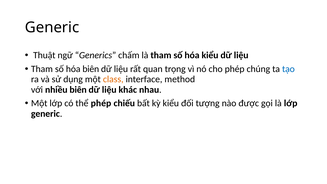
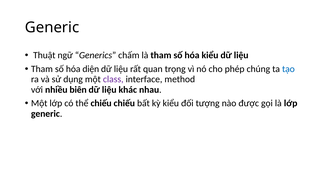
hóa biên: biên -> diện (91, 69)
class colour: orange -> purple (113, 79)
thể phép: phép -> chiếu (101, 103)
